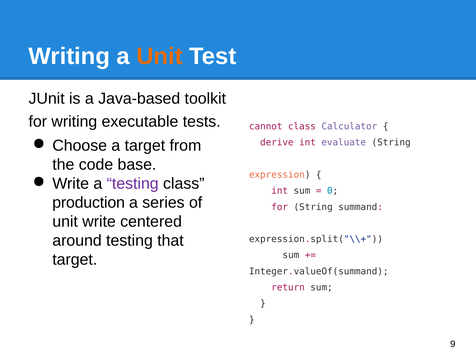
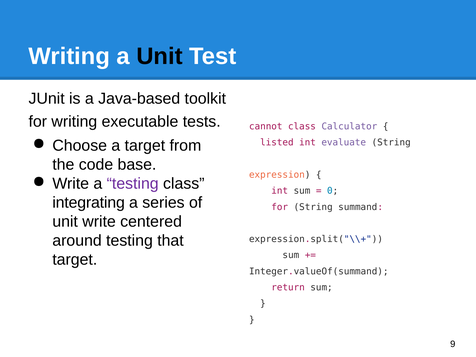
Unit colour: orange -> black (160, 56)
derive: derive -> listed (277, 143)
production: production -> integrating (89, 203)
